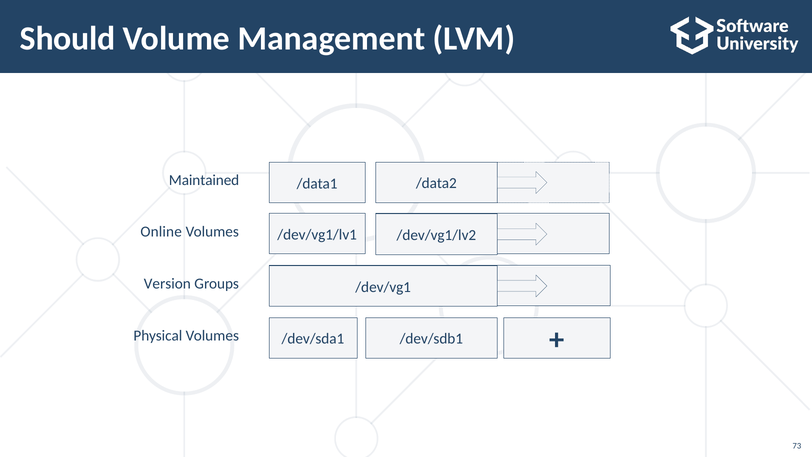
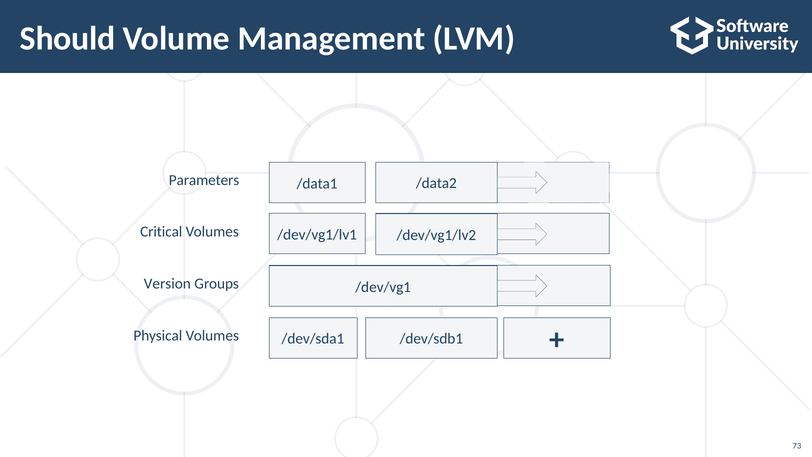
Maintained: Maintained -> Parameters (204, 180)
Online: Online -> Critical (161, 232)
